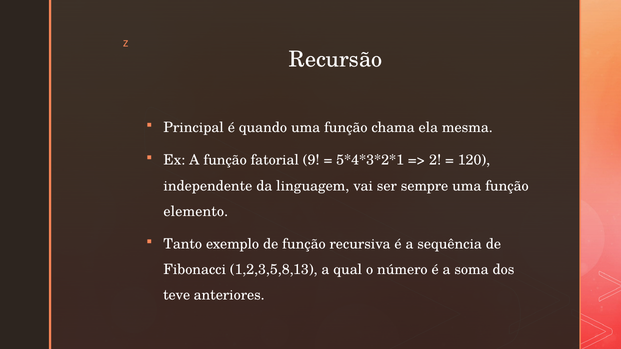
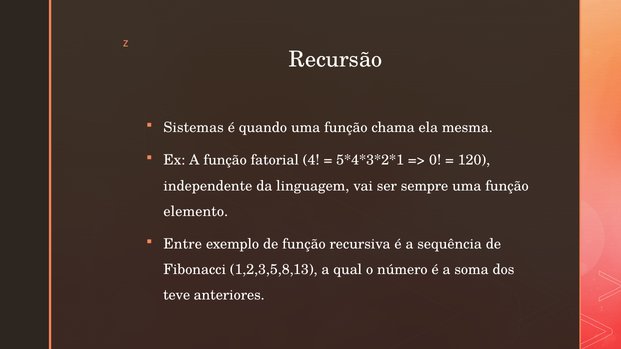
Principal: Principal -> Sistemas (194, 128)
9: 9 -> 4 (311, 160)
2: 2 -> 0 (435, 160)
Tanto: Tanto -> Entre (183, 244)
